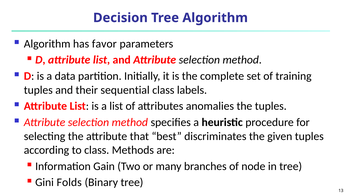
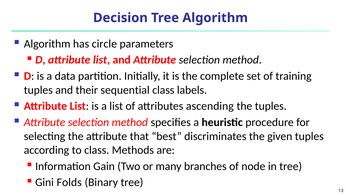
favor: favor -> circle (104, 44)
anomalies: anomalies -> ascending (210, 106)
